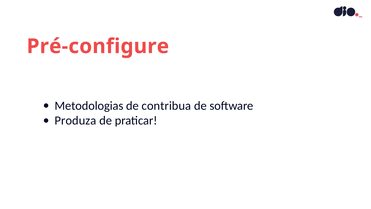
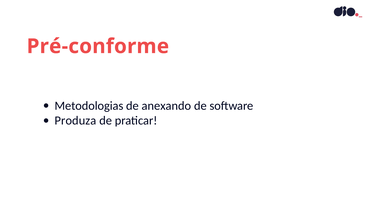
Pré-configure: Pré-configure -> Pré-conforme (98, 46)
contribua: contribua -> anexando (166, 106)
